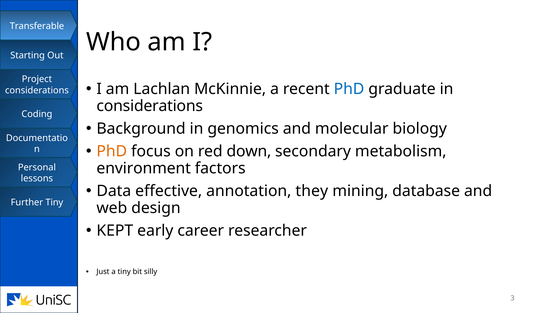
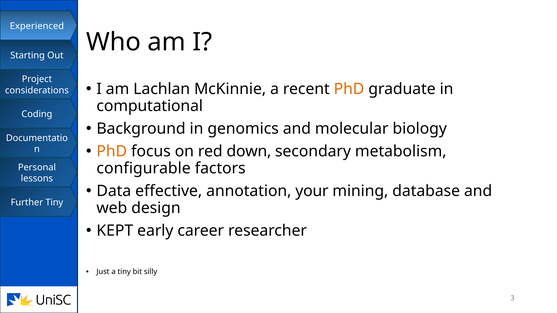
Transferable: Transferable -> Experienced (37, 26)
PhD colour: blue -> orange (349, 89)
considerations: considerations -> computational (150, 106)
environment: environment -> configurable (144, 169)
they: they -> your (312, 191)
